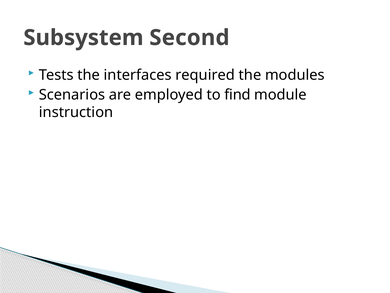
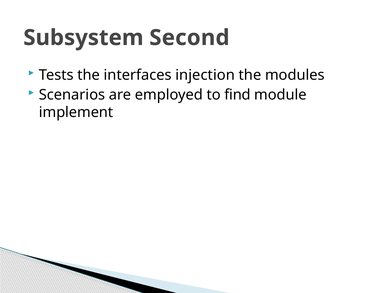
required: required -> injection (205, 75)
instruction: instruction -> implement (76, 112)
